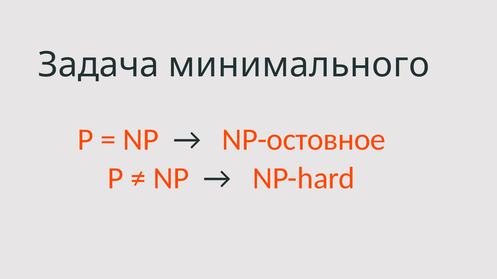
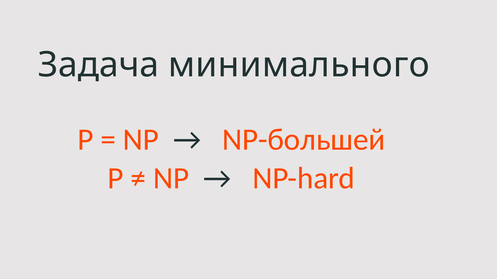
NP-остовное: NP-остовное -> NP-большей (304, 140)
